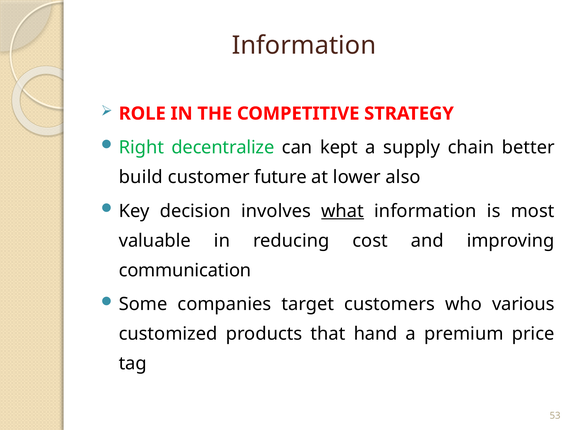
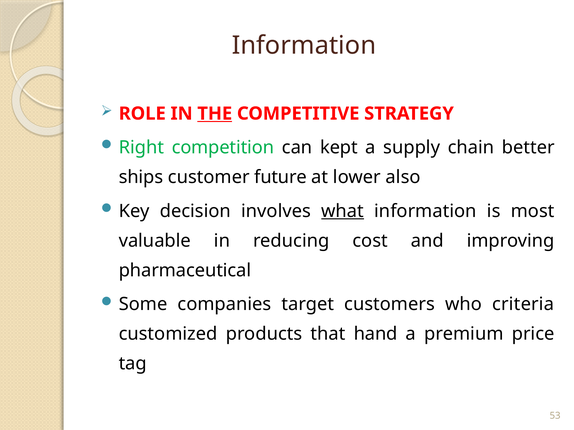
THE underline: none -> present (215, 114)
decentralize: decentralize -> competition (223, 148)
build: build -> ships (141, 177)
communication: communication -> pharmaceutical (185, 271)
various: various -> criteria (523, 305)
